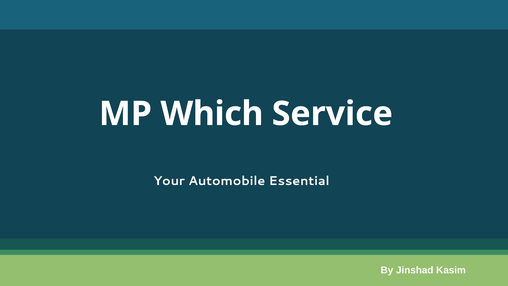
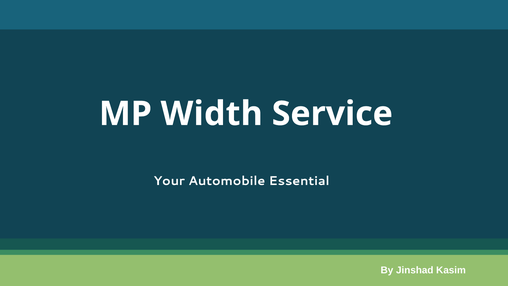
Which: Which -> Width (212, 114)
